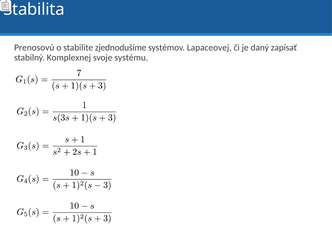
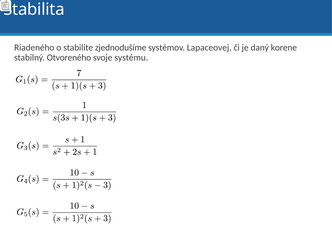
Prenosovú: Prenosovú -> Riadeného (34, 48)
zapísať: zapísať -> korene (284, 48)
Komplexnej: Komplexnej -> Otvoreného (69, 58)
